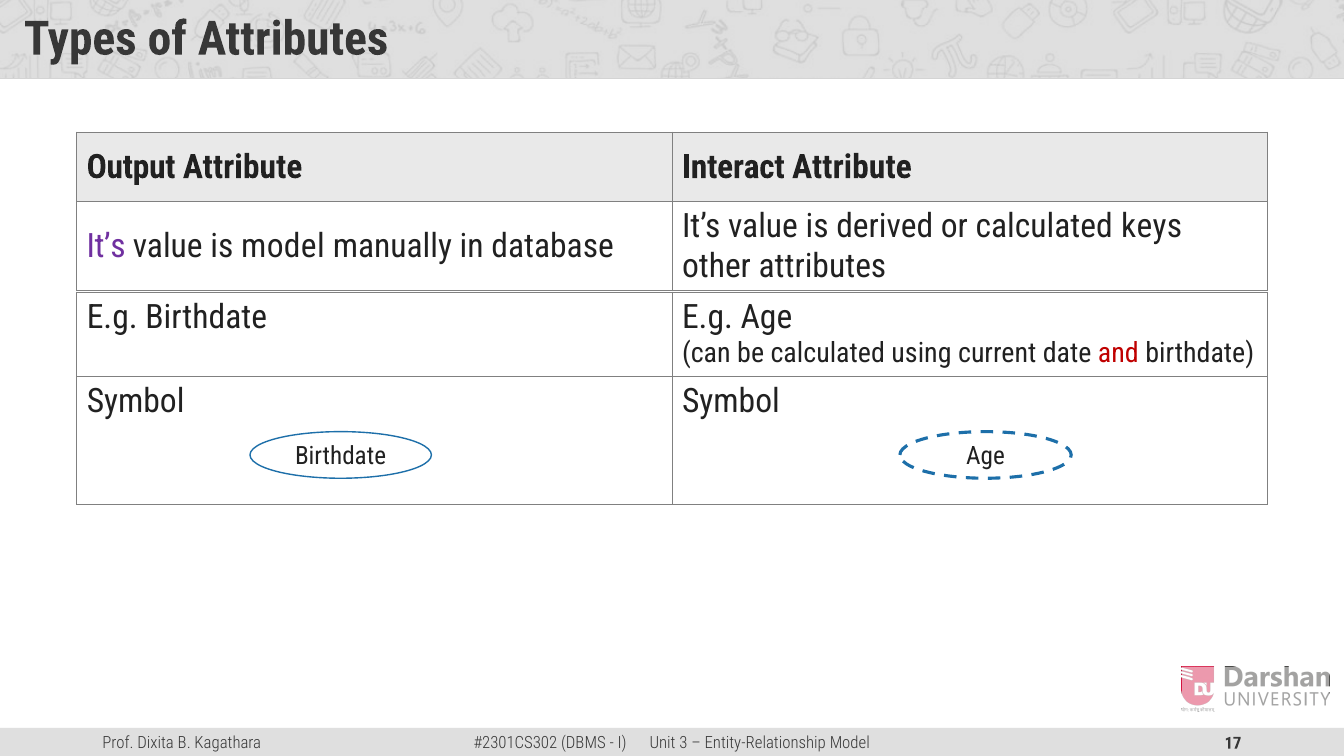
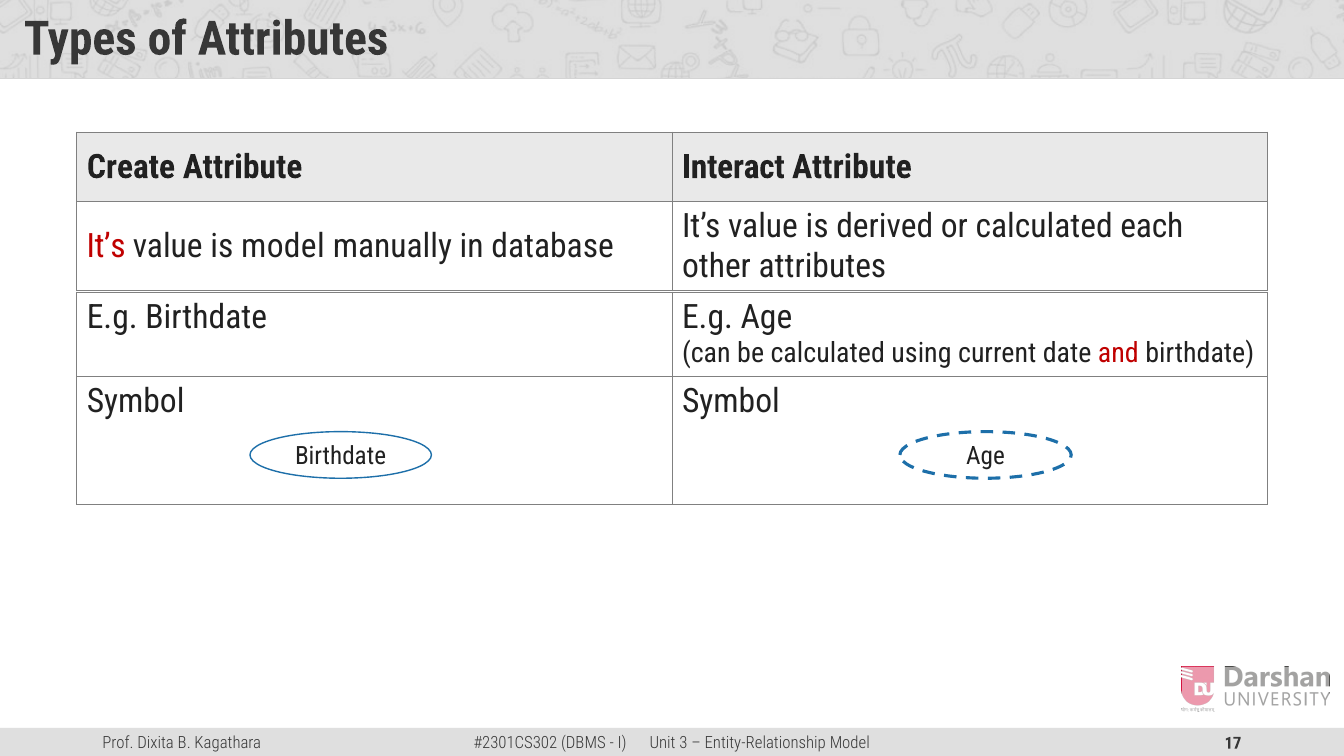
Output: Output -> Create (131, 167)
keys: keys -> each (1152, 226)
It’s colour: purple -> red (106, 246)
